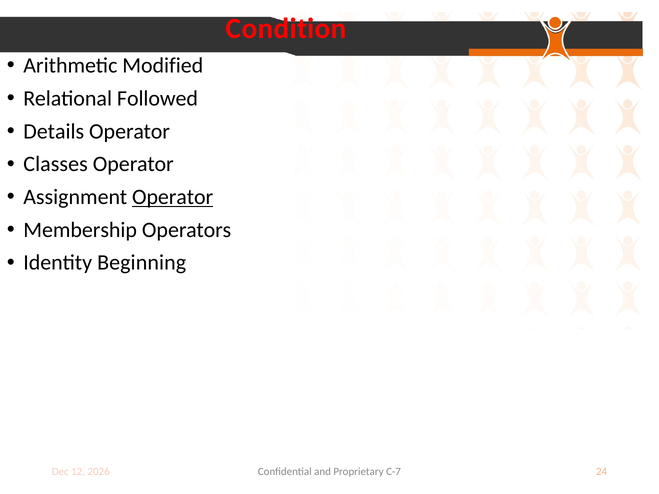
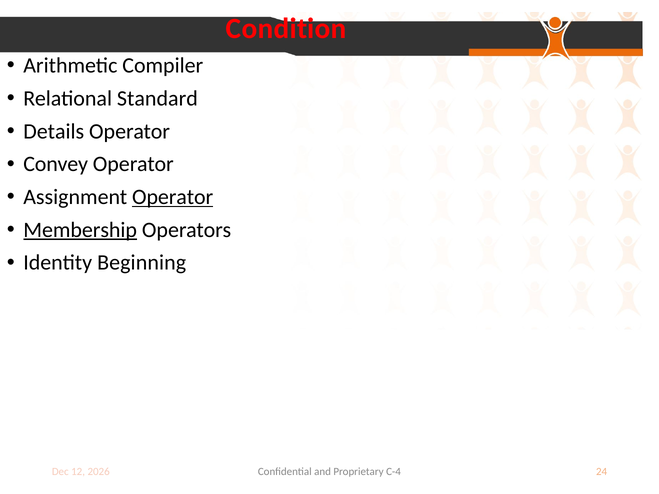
Modified: Modified -> Compiler (163, 66)
Followed: Followed -> Standard (157, 98)
Classes: Classes -> Convey (56, 164)
Membership underline: none -> present (80, 230)
C-7: C-7 -> C-4 (394, 472)
